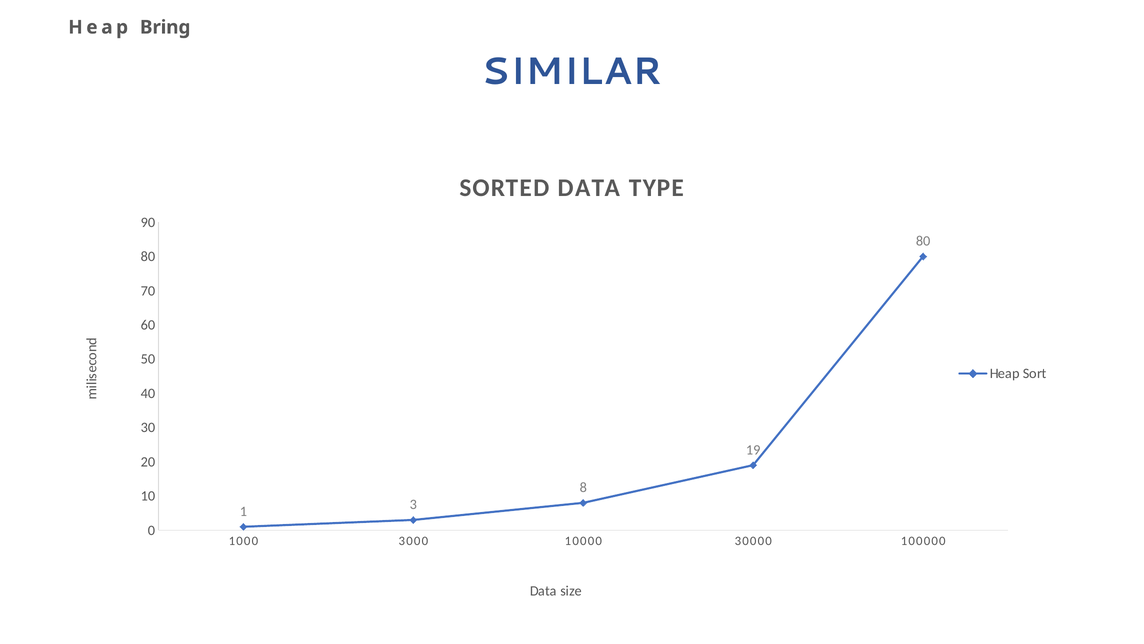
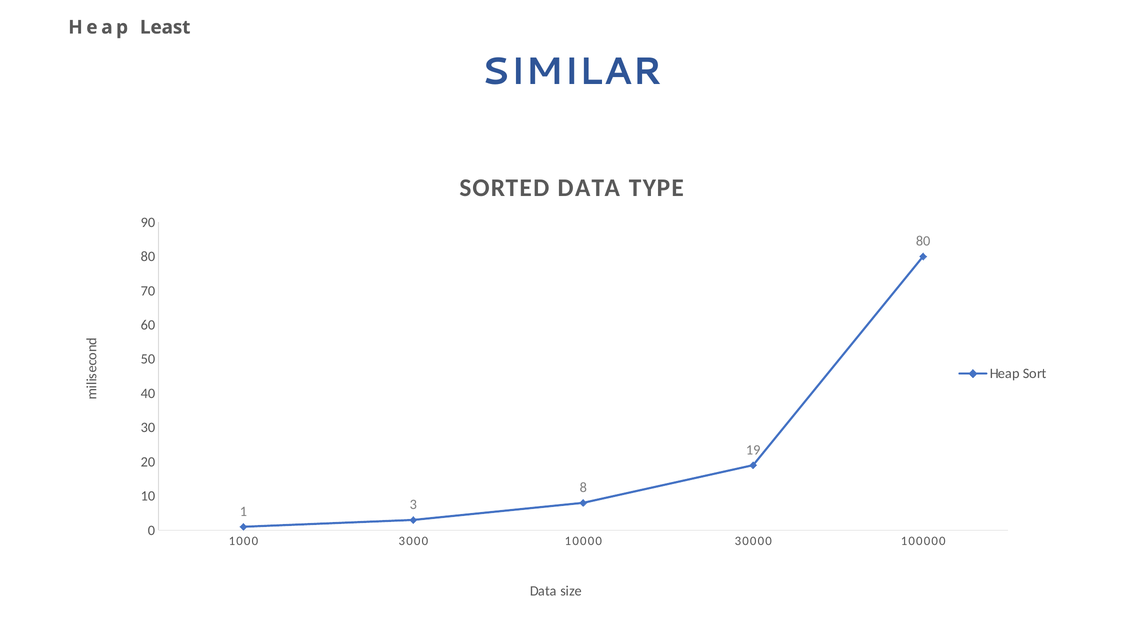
Bring: Bring -> Least (165, 27)
